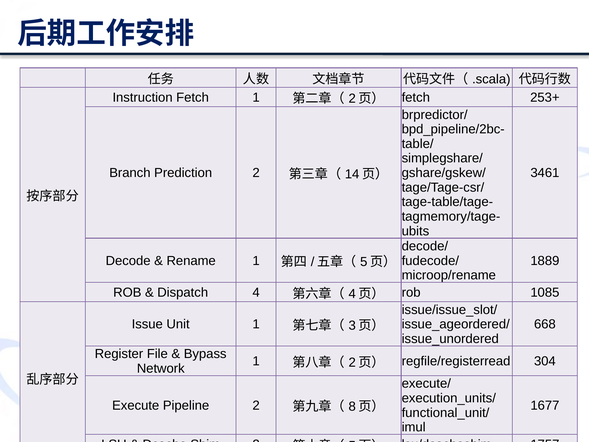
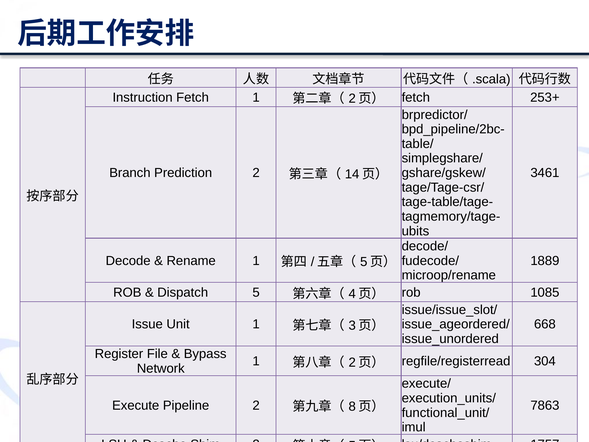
4: 4 -> 5 (256, 292)
1677: 1677 -> 7863 (545, 405)
